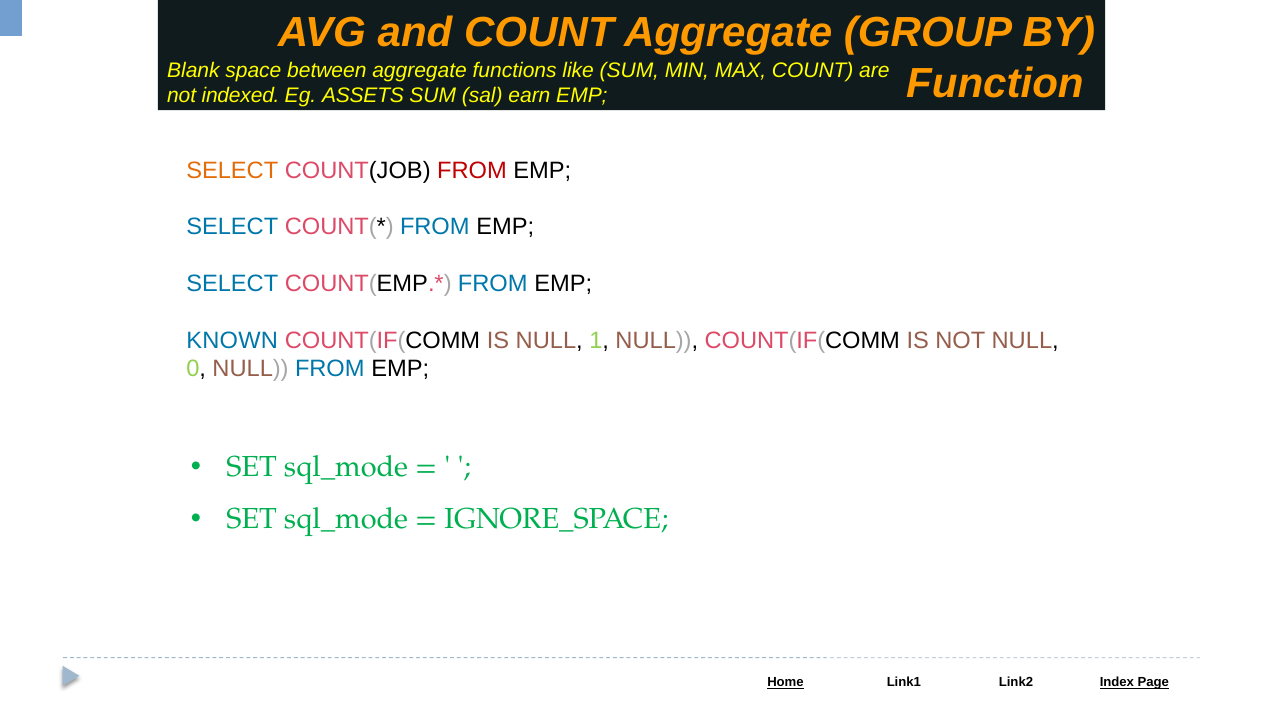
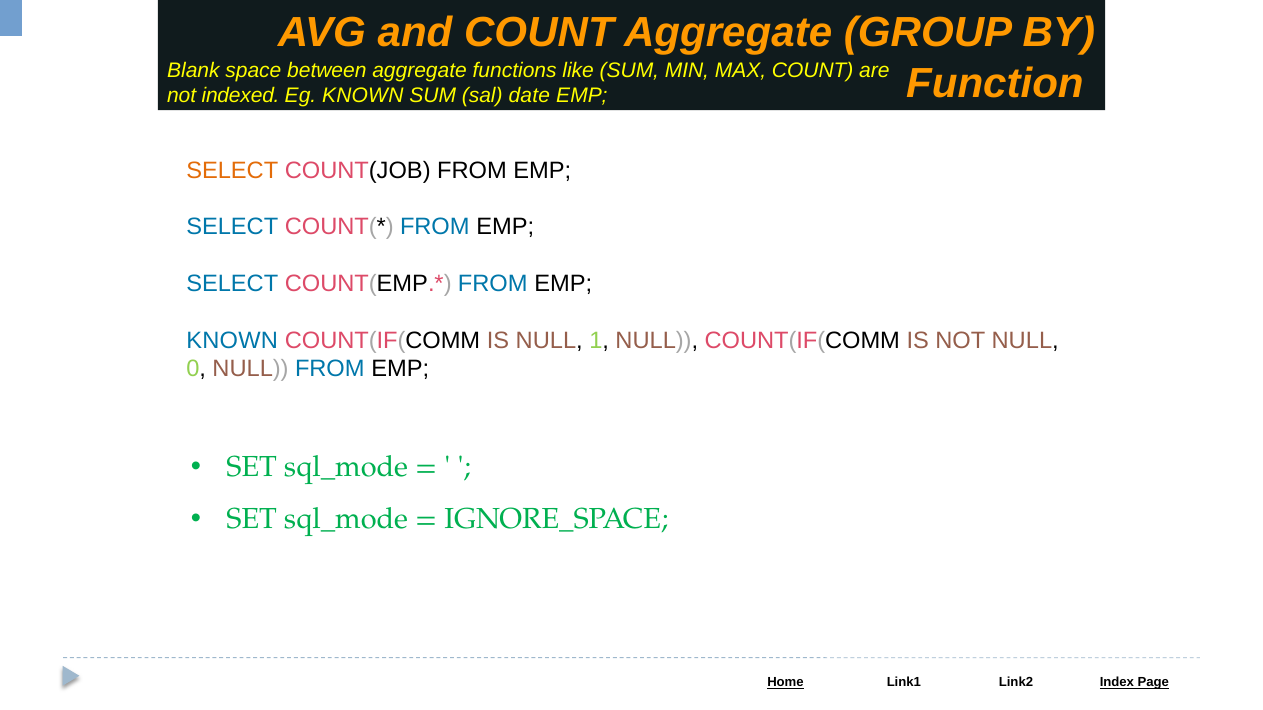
Eg ASSETS: ASSETS -> KNOWN (363, 96)
earn: earn -> date (529, 96)
FROM colour: red -> black (472, 170)
